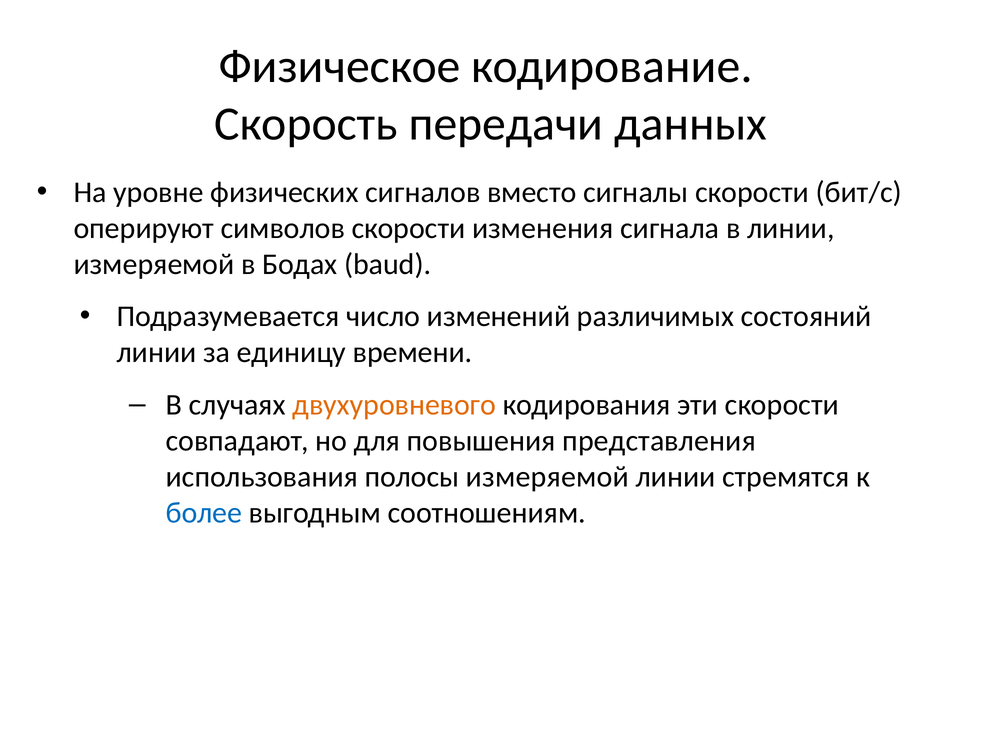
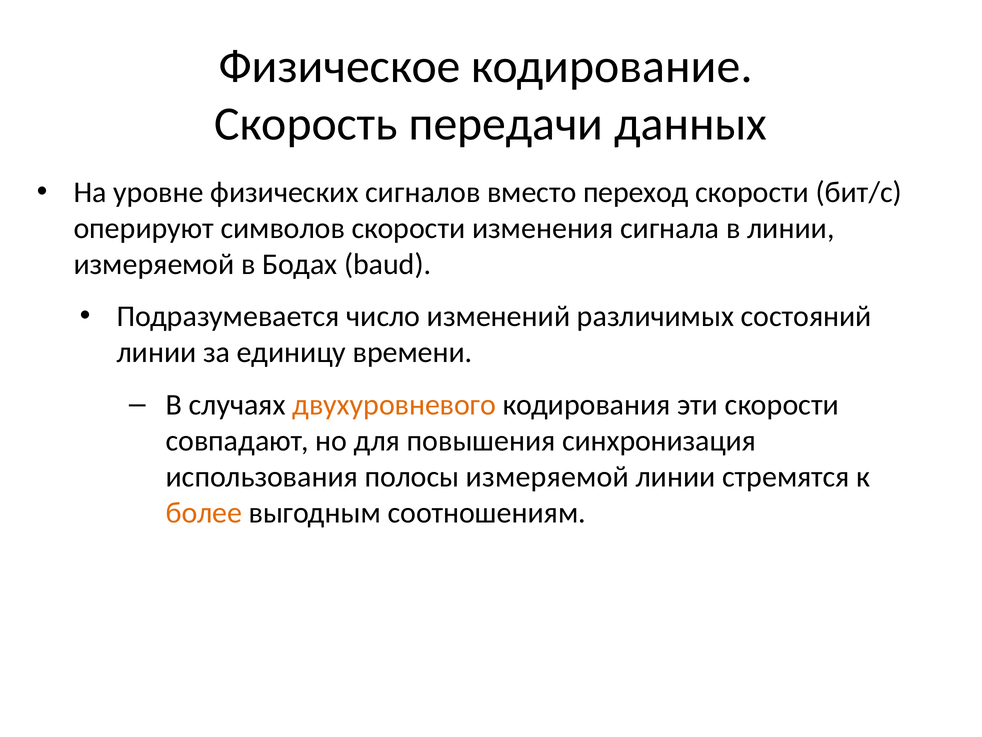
сигналы: сигналы -> переход (636, 192)
представления: представления -> синхронизация (659, 441)
более colour: blue -> orange (204, 512)
